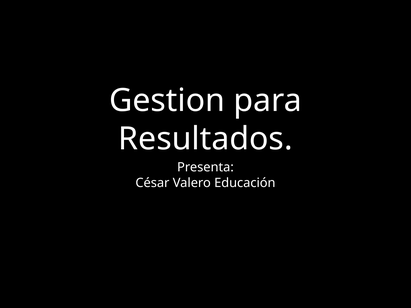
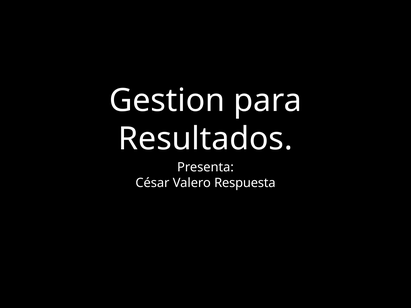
Educación: Educación -> Respuesta (245, 183)
